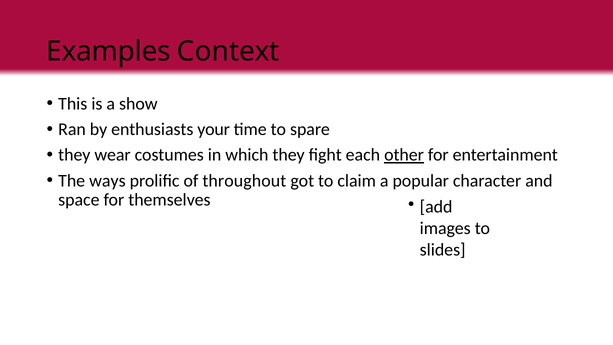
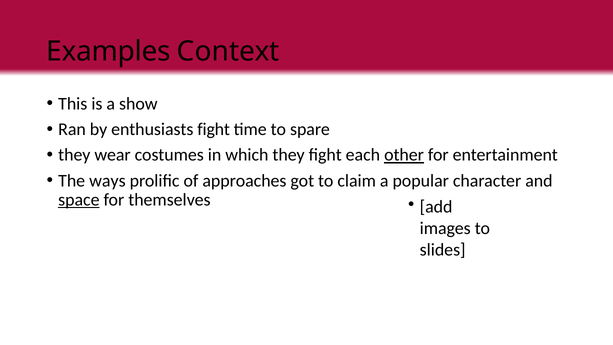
enthusiasts your: your -> fight (214, 129)
throughout: throughout -> approaches (244, 181)
space underline: none -> present (79, 200)
